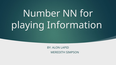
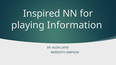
Number: Number -> Inspired (42, 14)
